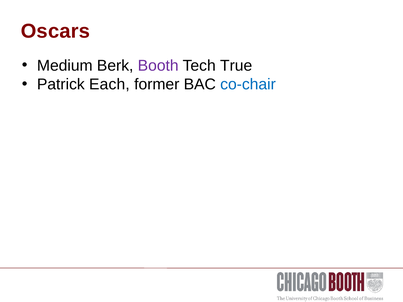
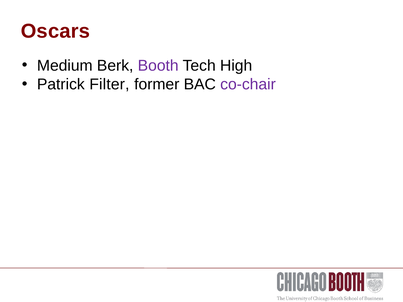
True: True -> High (236, 66)
Each: Each -> Filter (109, 85)
co-chair colour: blue -> purple (248, 85)
